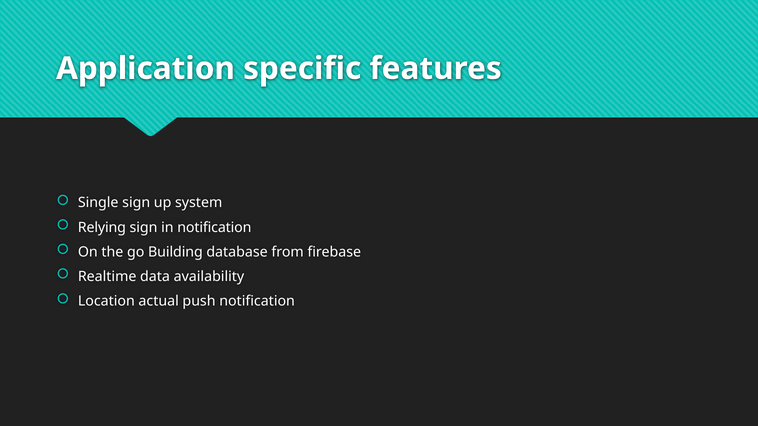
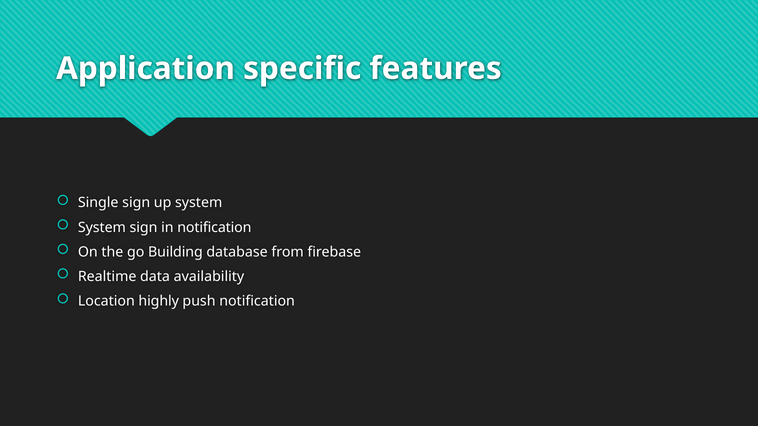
Relying: Relying -> System (102, 228)
actual: actual -> highly (159, 301)
